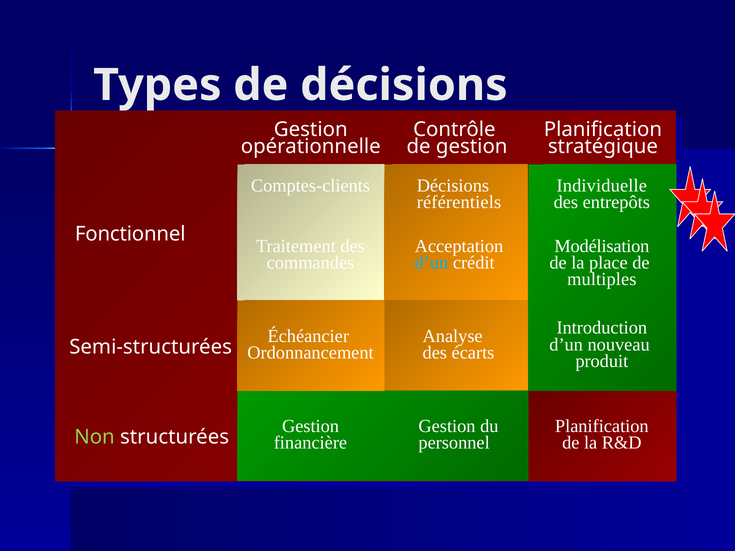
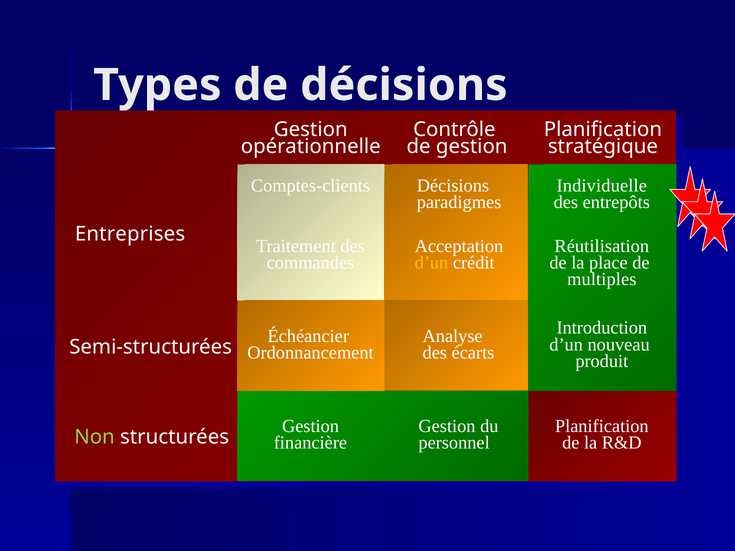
référentiels: référentiels -> paradigmes (459, 202)
Fonctionnel: Fonctionnel -> Entreprises (130, 234)
Modélisation: Modélisation -> Réutilisation (602, 246)
d’un colour: light blue -> yellow (432, 263)
